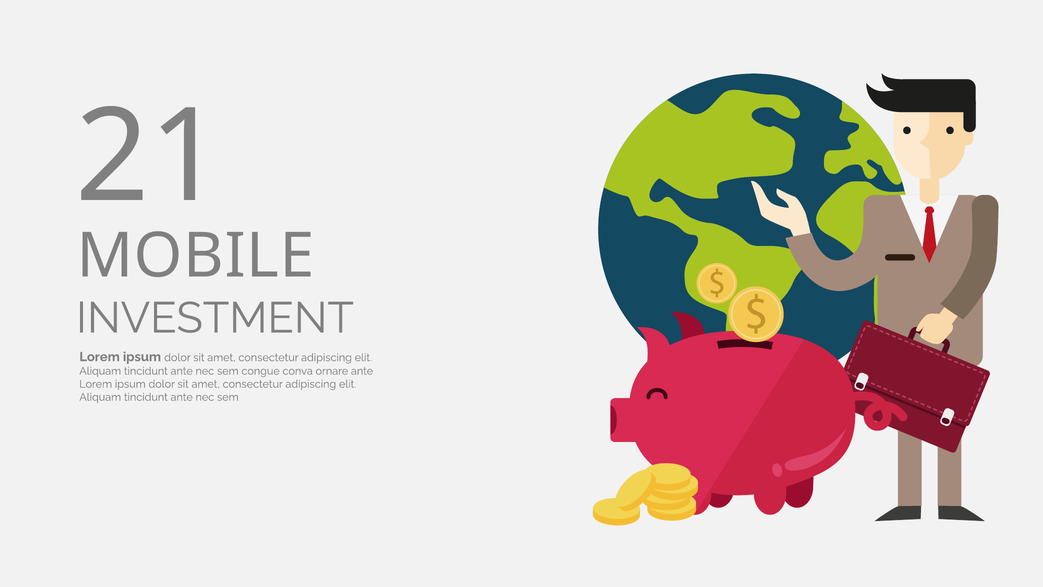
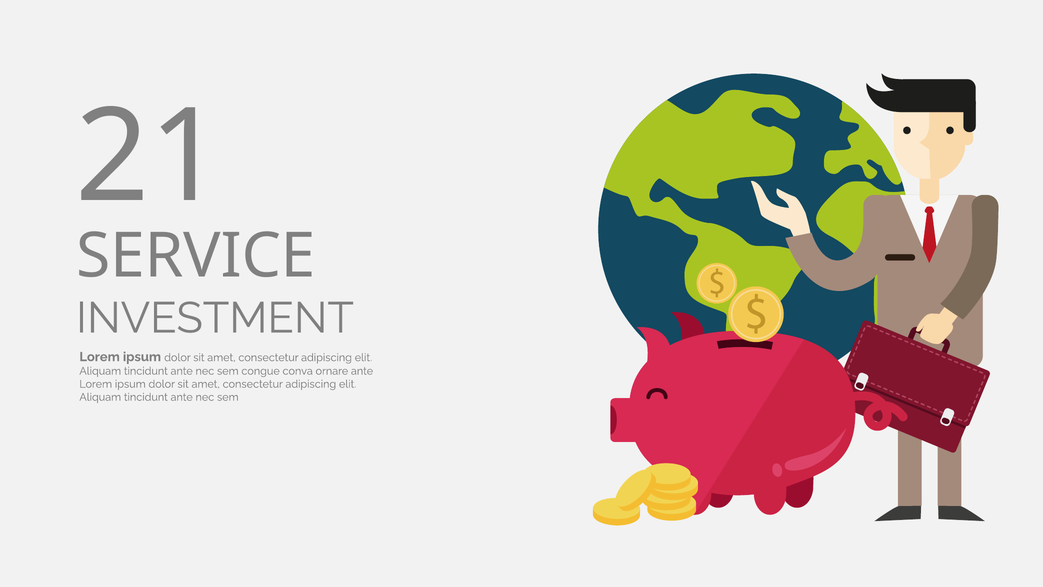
MOBILE: MOBILE -> SERVICE (196, 256)
